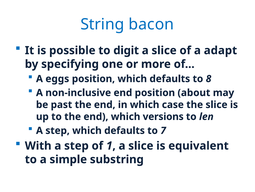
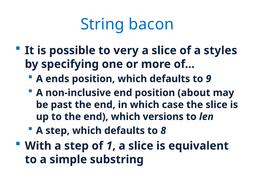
digit: digit -> very (126, 50)
adapt: adapt -> styles (220, 50)
eggs: eggs -> ends (57, 79)
8: 8 -> 9 (209, 79)
7: 7 -> 8 (163, 130)
